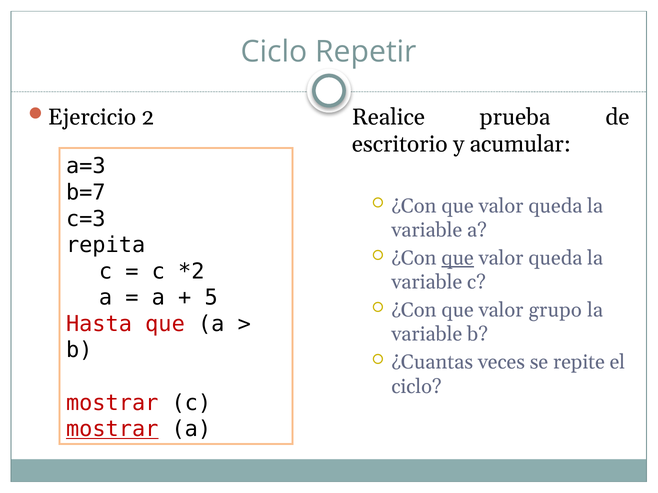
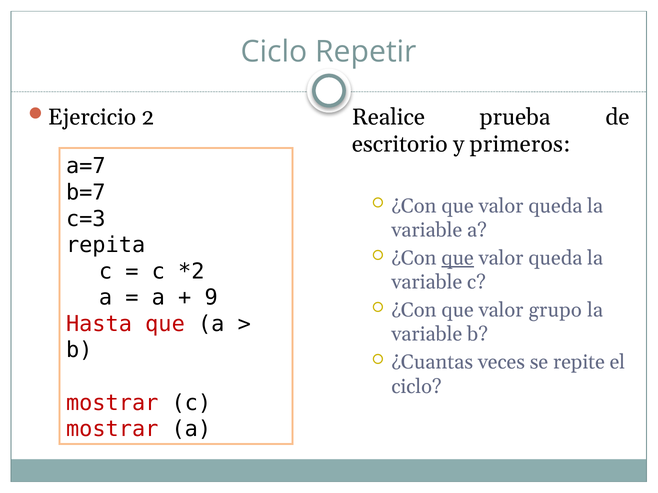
acumular: acumular -> primeros (520, 145)
a=3: a=3 -> a=7 (86, 166)
5: 5 -> 9 (211, 298)
mostrar underline: present -> none (112, 430)
